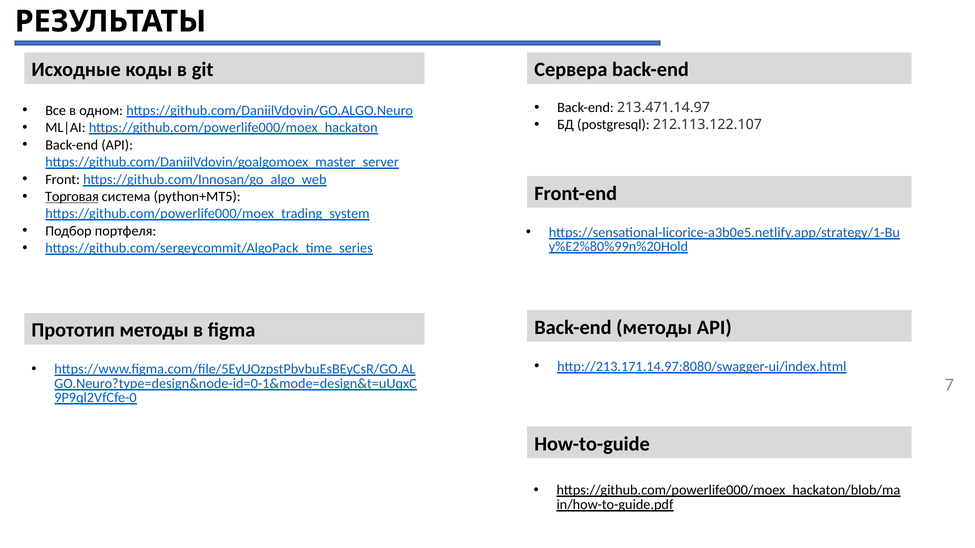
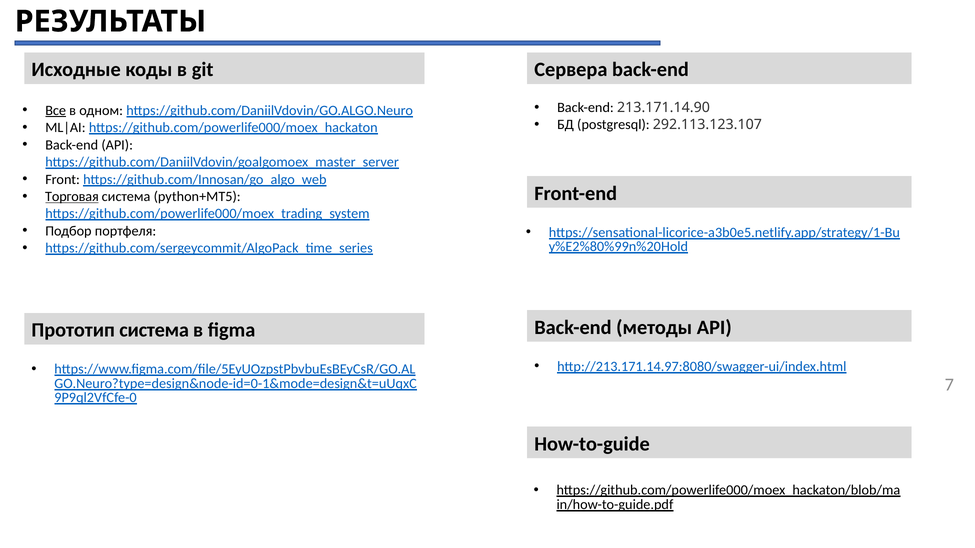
213.471.14.97: 213.471.14.97 -> 213.171.14.90 (664, 108)
Все underline: none -> present (56, 111)
212.113.122.107: 212.113.122.107 -> 292.113.123.107 (707, 125)
Прототип методы: методы -> система (154, 330)
